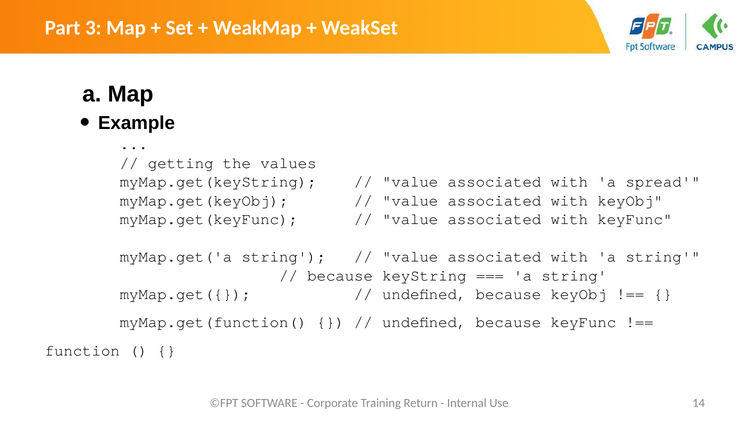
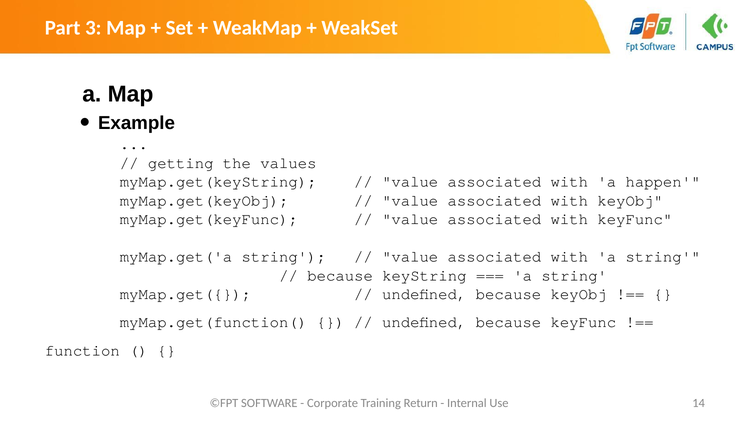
spread: spread -> happen (663, 182)
